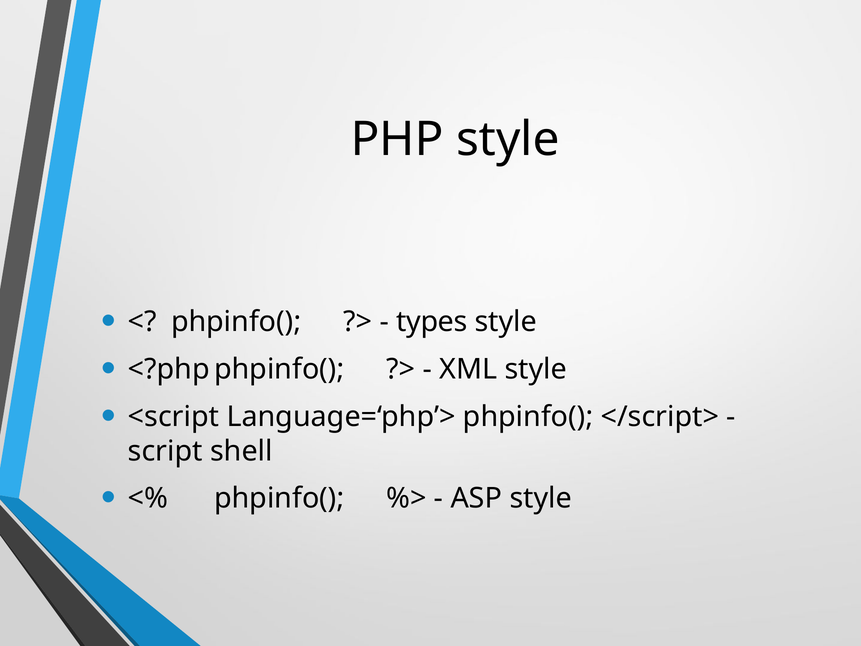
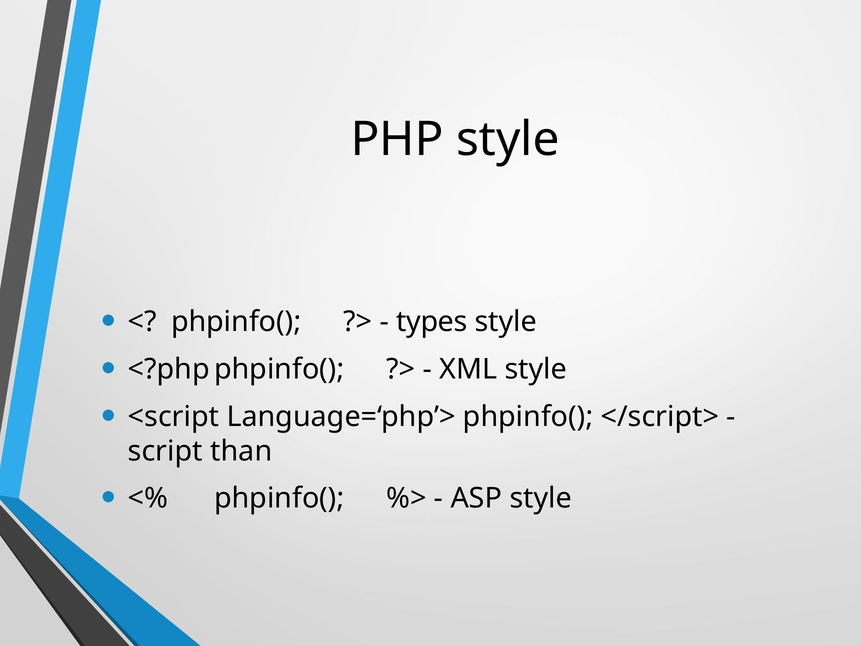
shell: shell -> than (241, 451)
